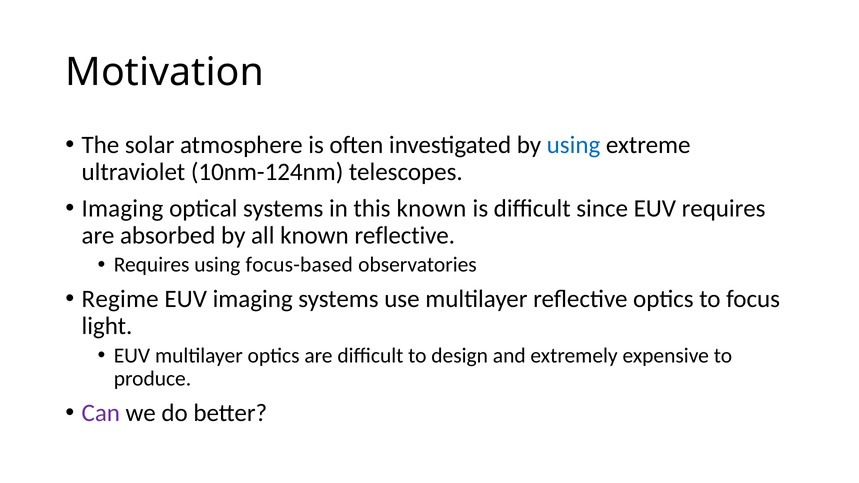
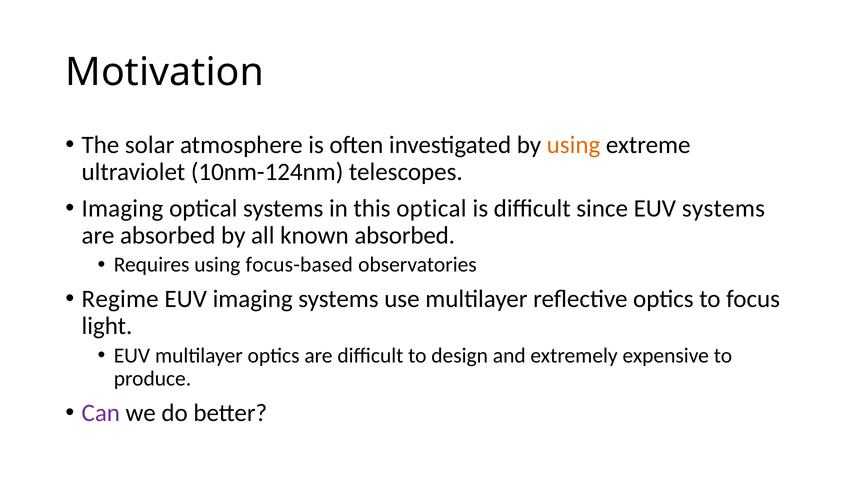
using colour: blue -> orange (574, 145)
this known: known -> optical (431, 208)
EUV requires: requires -> systems (723, 208)
known reflective: reflective -> absorbed (405, 235)
